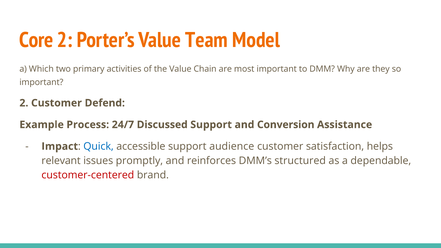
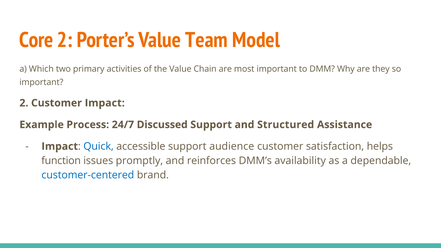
Customer Defend: Defend -> Impact (105, 103)
Conversion: Conversion -> Structured (286, 125)
relevant: relevant -> function (61, 161)
structured: structured -> availability (300, 161)
customer-centered colour: red -> blue (88, 175)
